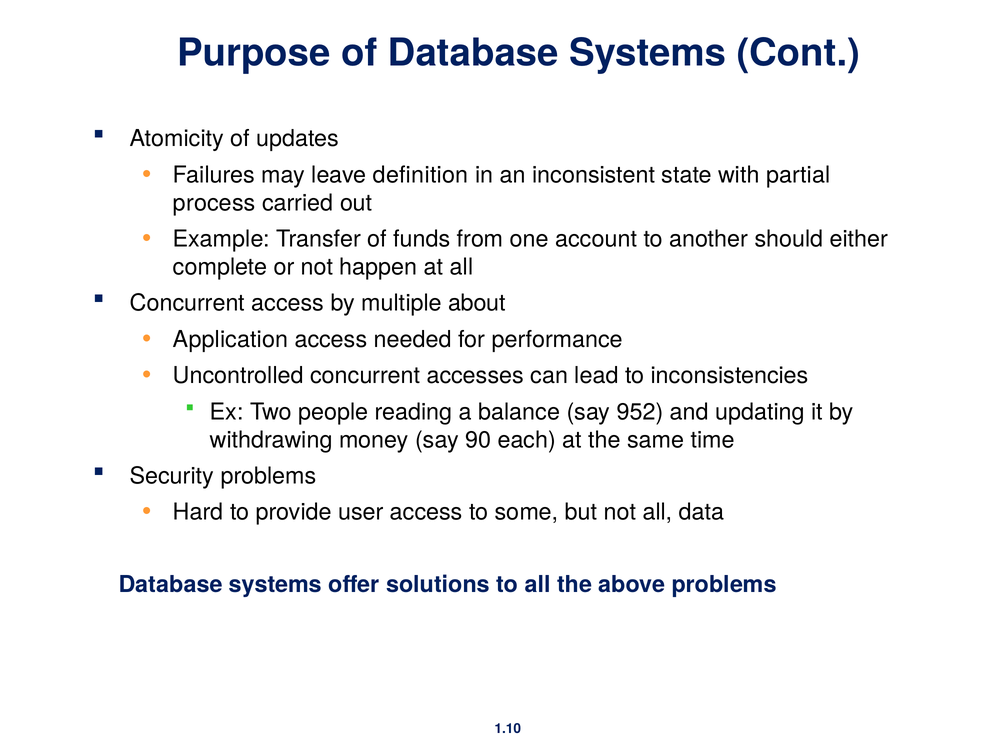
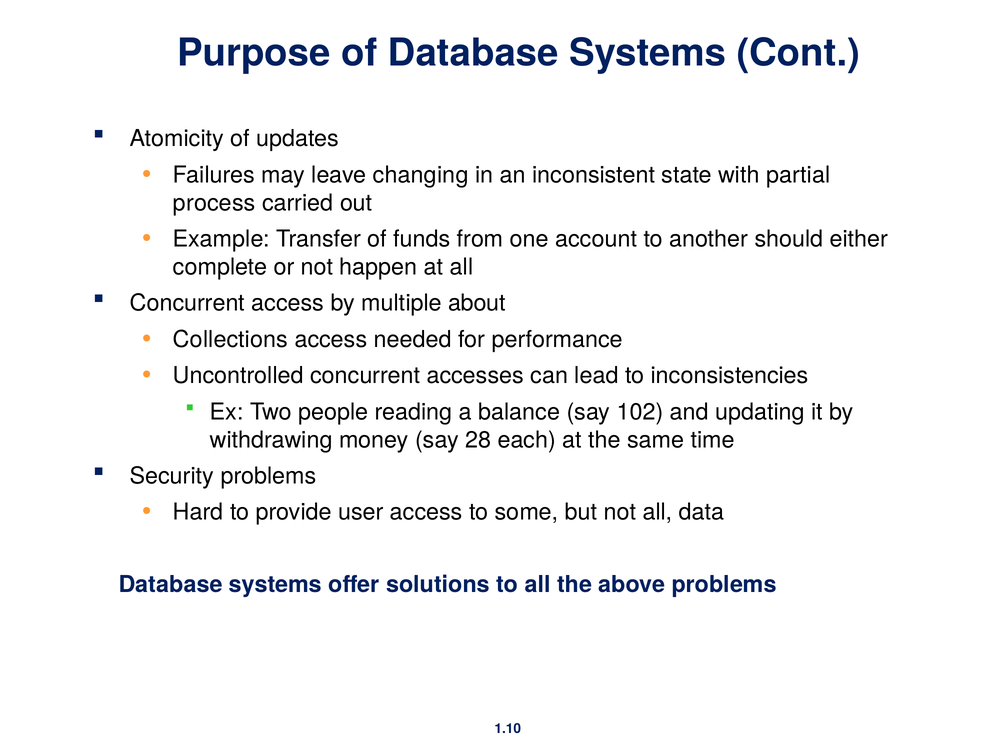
definition: definition -> changing (421, 175)
Application: Application -> Collections (231, 339)
952: 952 -> 102 (640, 411)
90: 90 -> 28 (478, 439)
